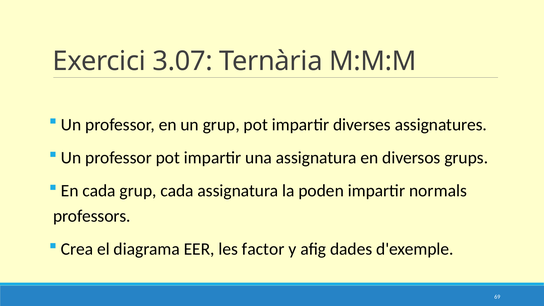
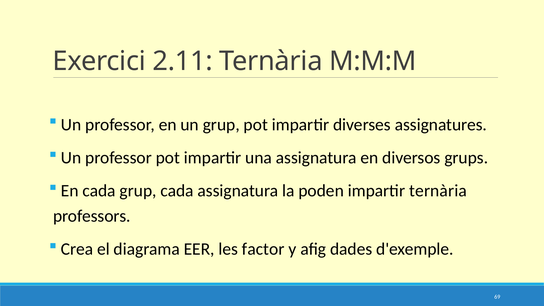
3.07: 3.07 -> 2.11 (183, 61)
impartir normals: normals -> ternària (438, 191)
